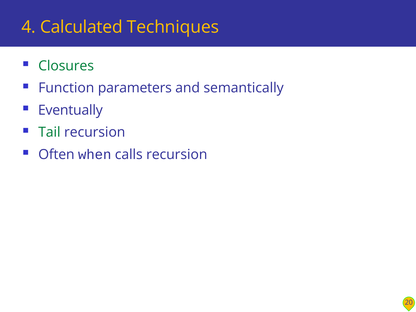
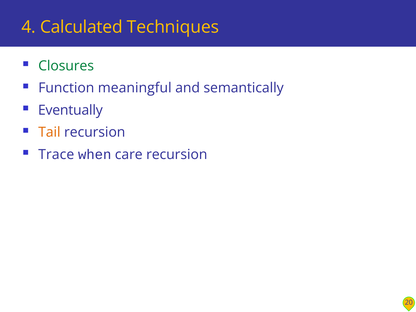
parameters: parameters -> meaningful (135, 88)
Tail colour: green -> orange (49, 132)
Often: Often -> Trace (56, 155)
calls: calls -> care (129, 155)
